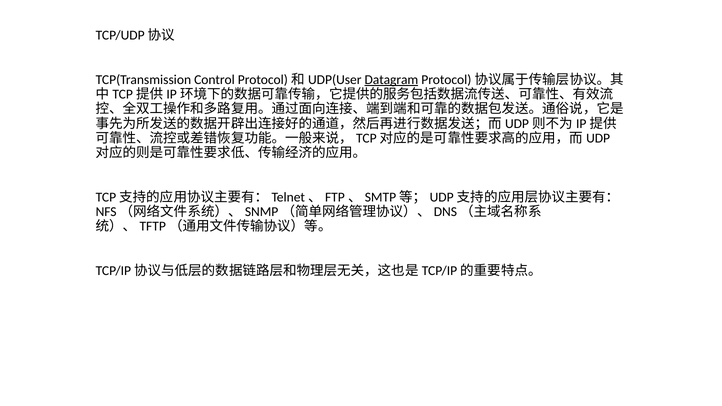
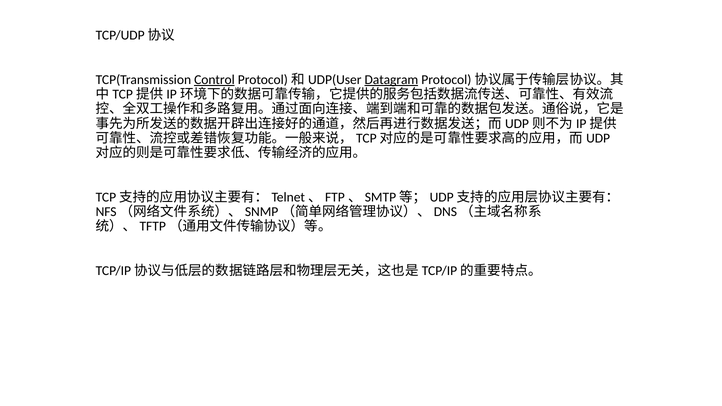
Control underline: none -> present (214, 80)
